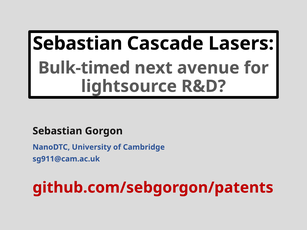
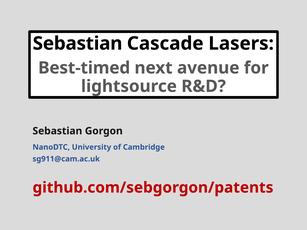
Bulk-timed: Bulk-timed -> Best-timed (84, 68)
